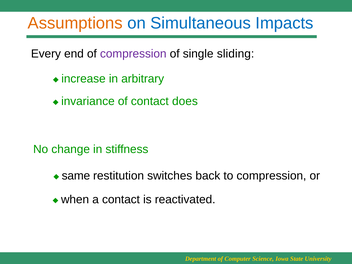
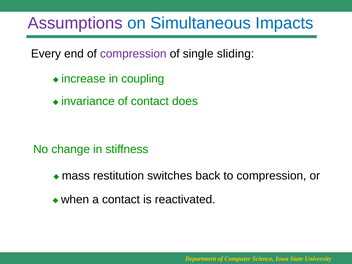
Assumptions colour: orange -> purple (75, 23)
arbitrary: arbitrary -> coupling (143, 79)
same: same -> mass (76, 176)
